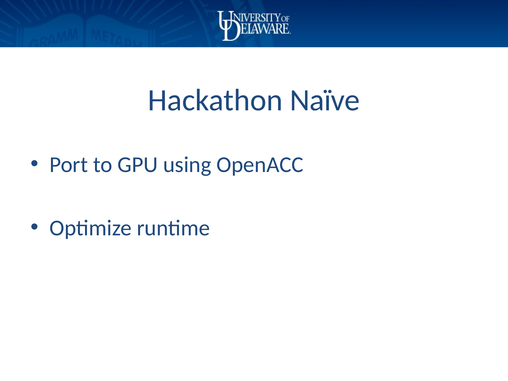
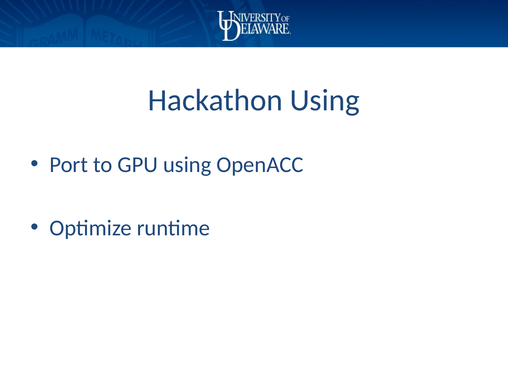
Hackathon Naïve: Naïve -> Using (325, 100)
